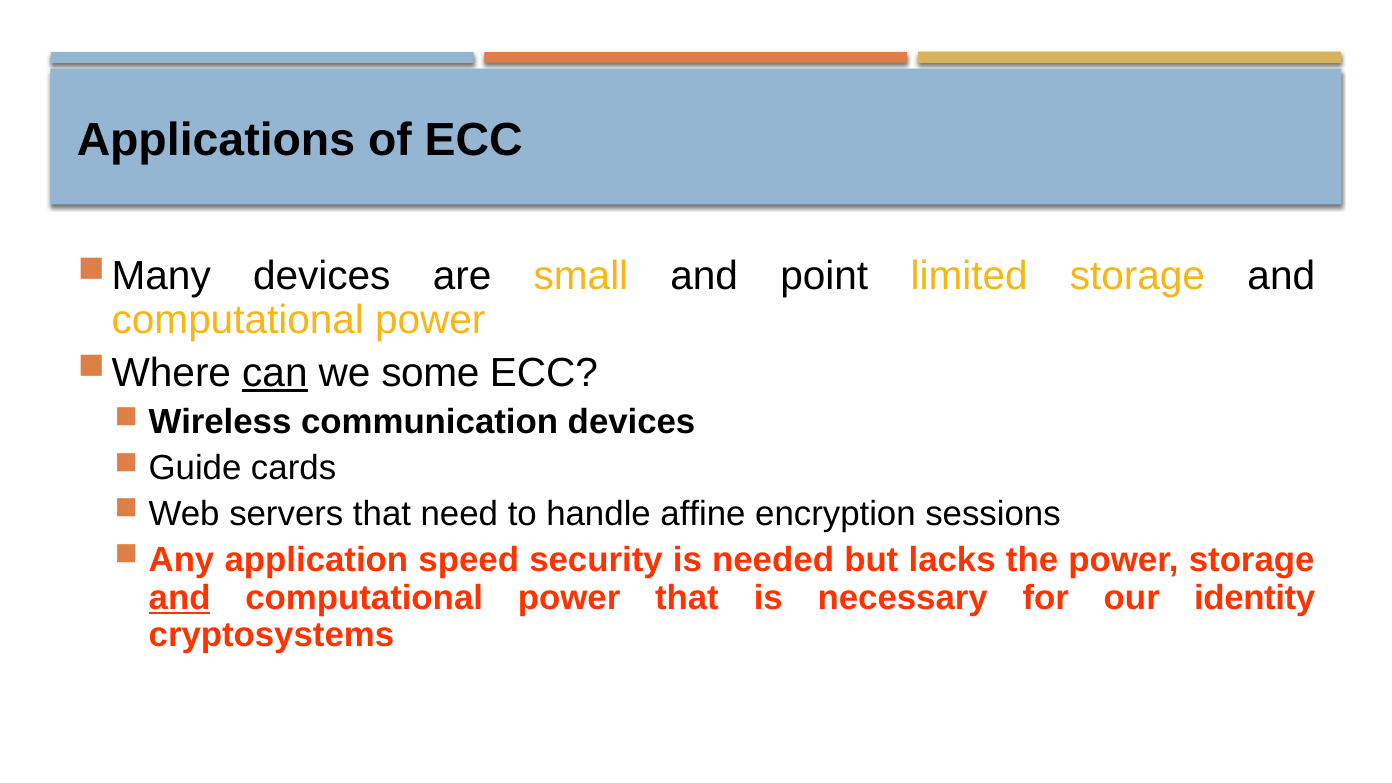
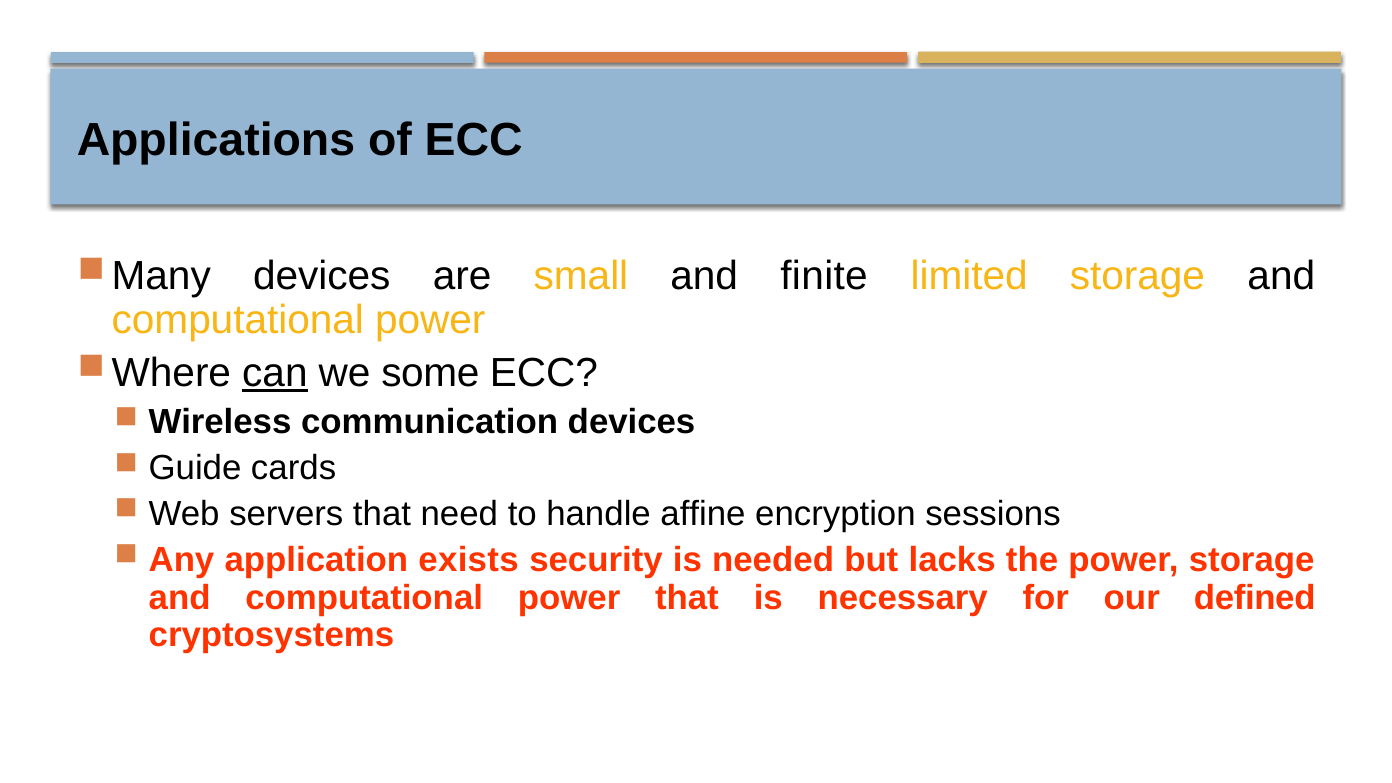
point: point -> finite (824, 276)
speed: speed -> exists (469, 560)
and underline: present -> none (180, 598)
identity: identity -> defined (1255, 598)
